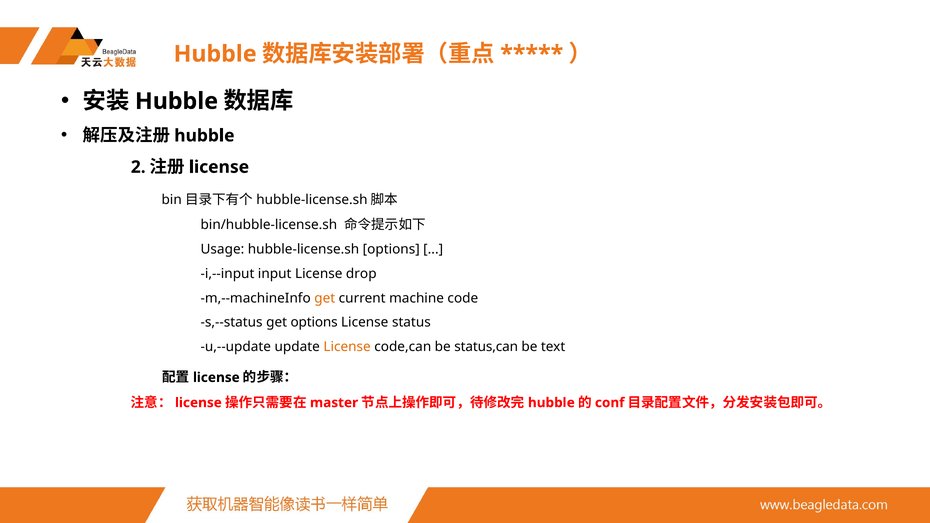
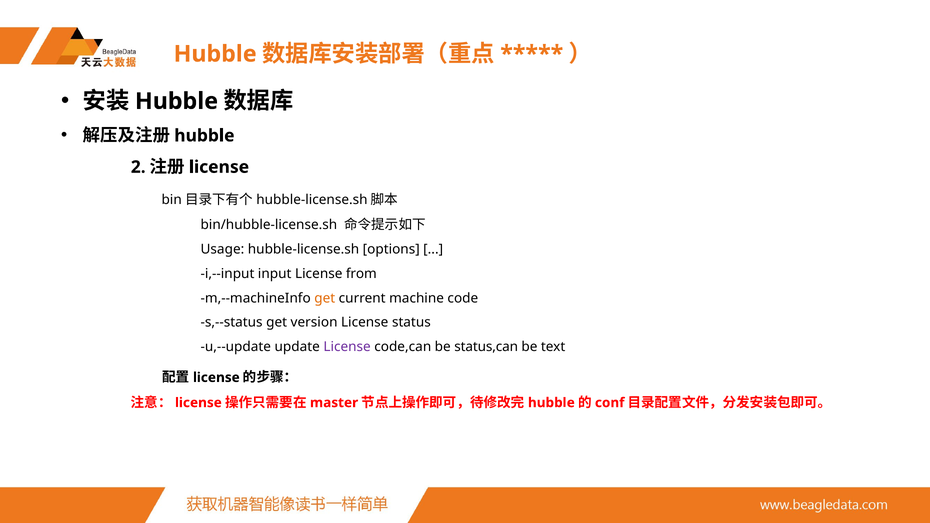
drop: drop -> from (361, 274)
get options: options -> version (314, 323)
License colour: orange -> purple (347, 347)
